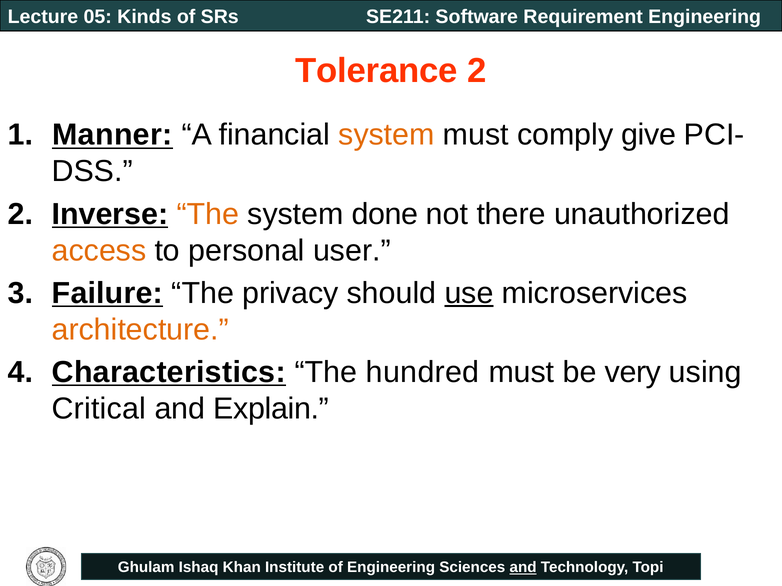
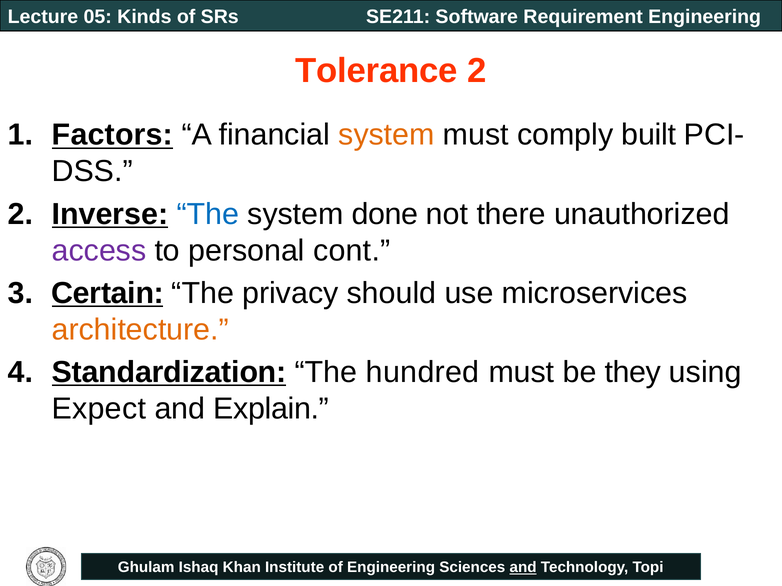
Manner: Manner -> Factors (112, 135)
give: give -> built (649, 135)
The colour: orange -> blue (208, 214)
access colour: orange -> purple (99, 251)
user: user -> cont (352, 251)
Failure: Failure -> Certain (108, 293)
use underline: present -> none (469, 293)
Characteristics: Characteristics -> Standardization (169, 372)
very: very -> they (633, 372)
Critical: Critical -> Expect (99, 409)
